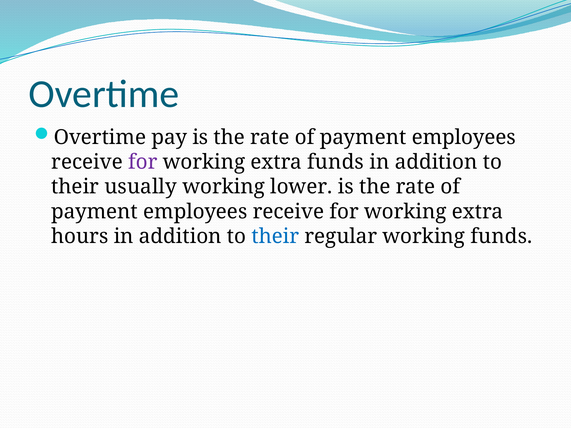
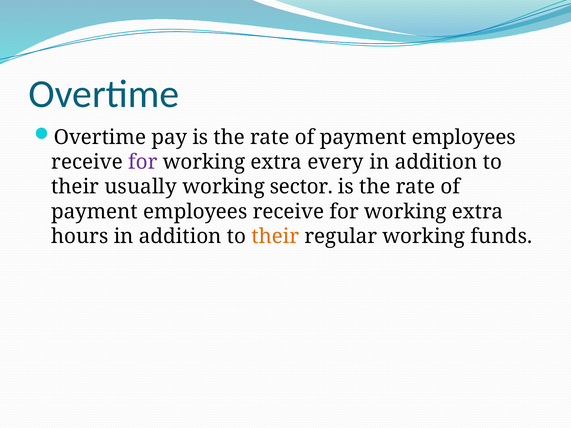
extra funds: funds -> every (336, 162)
lower: lower -> sector (301, 187)
their colour: blue -> orange (275, 236)
